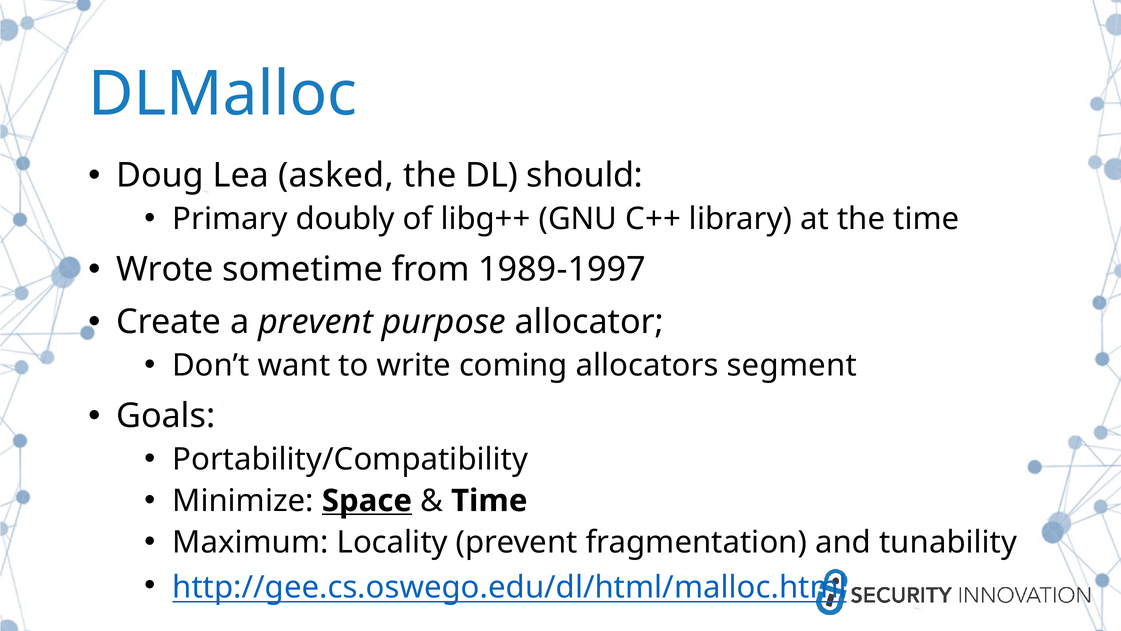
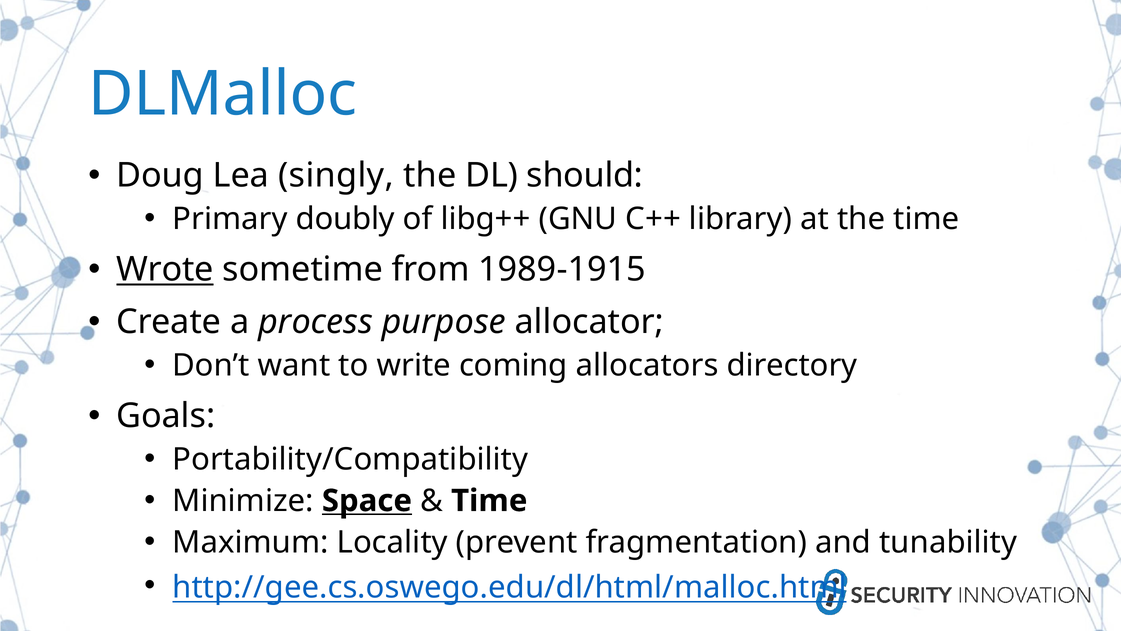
asked: asked -> singly (336, 175)
Wrote underline: none -> present (165, 269)
1989-1997: 1989-1997 -> 1989-1915 (562, 269)
a prevent: prevent -> process (316, 322)
segment: segment -> directory (792, 365)
